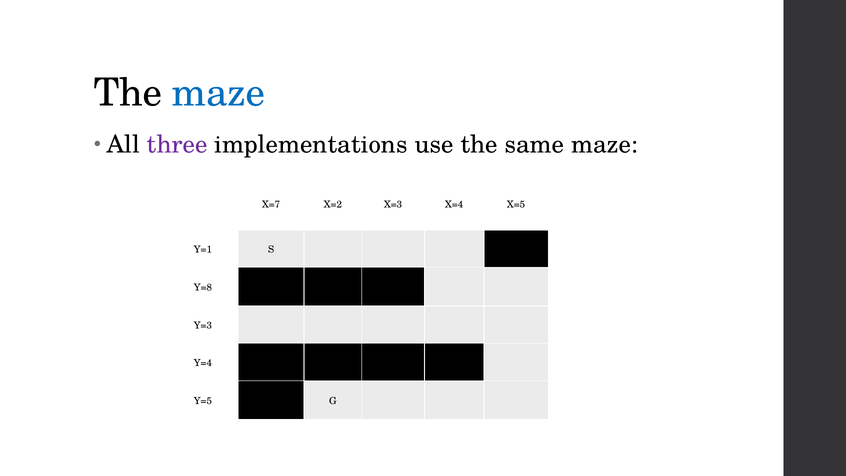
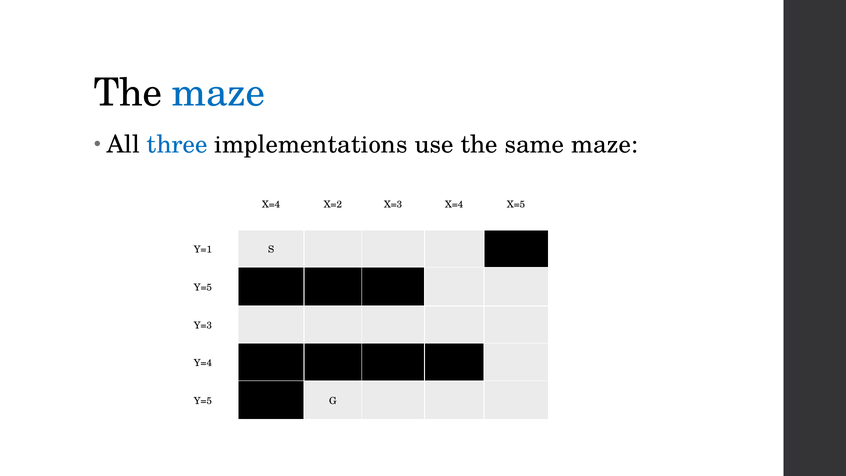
three colour: purple -> blue (177, 144)
X=7: X=7 -> X=4 (271, 205)
Y=8: Y=8 -> Y=5 (203, 287)
